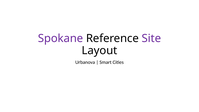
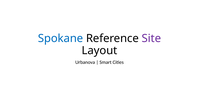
Spokane colour: purple -> blue (61, 38)
